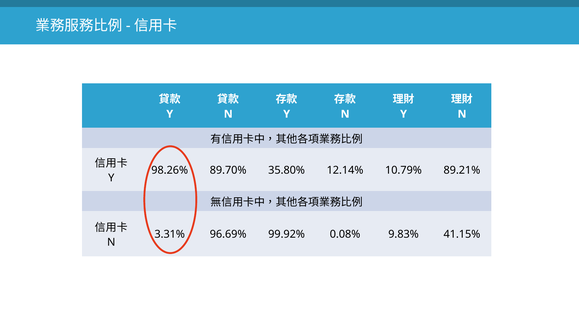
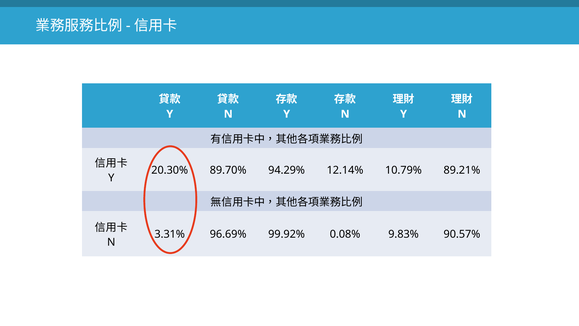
98.26%: 98.26% -> 20.30% (170, 170)
35.80%: 35.80% -> 94.29% (287, 170)
41.15%: 41.15% -> 90.57% (462, 234)
